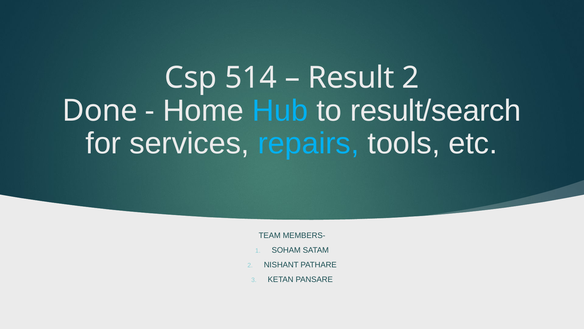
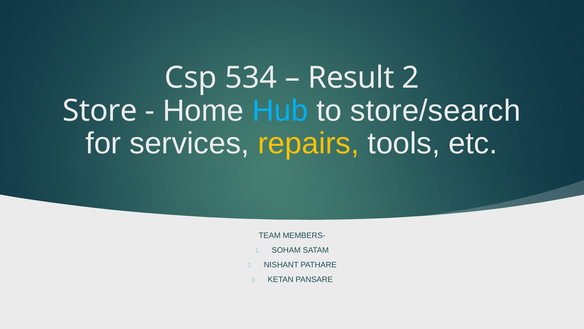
514: 514 -> 534 (251, 78)
Done: Done -> Store (100, 110)
result/search: result/search -> store/search (435, 110)
repairs colour: light blue -> yellow (309, 143)
